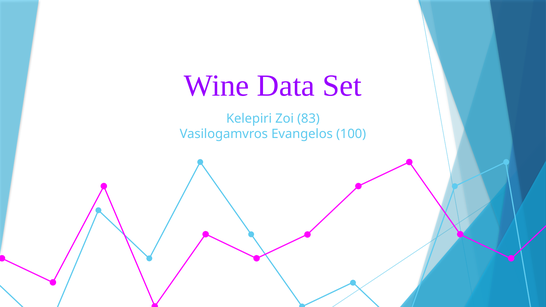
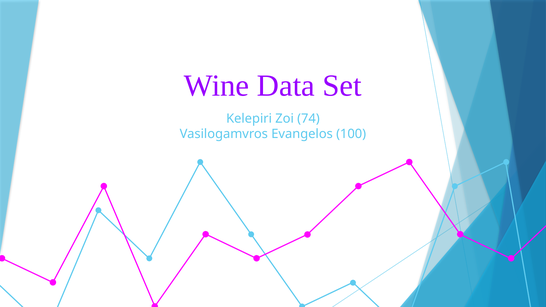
83: 83 -> 74 (308, 119)
